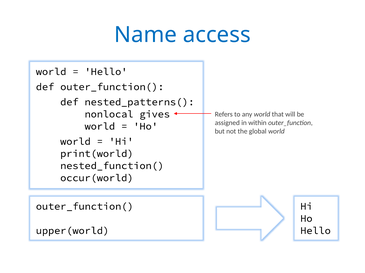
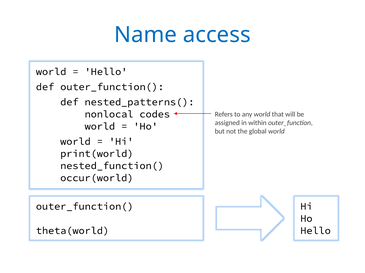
gives: gives -> codes (155, 114)
upper(world: upper(world -> theta(world (72, 231)
